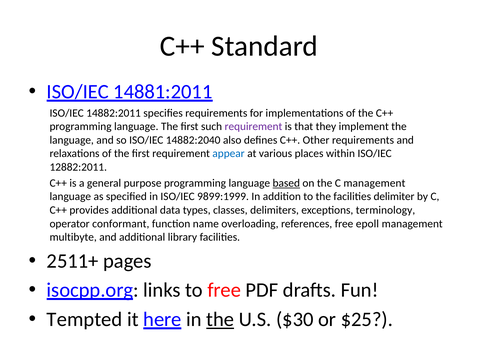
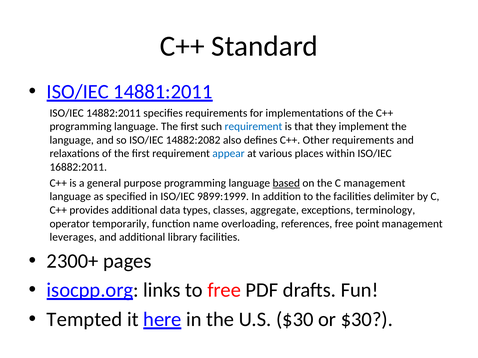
requirement colour: purple -> blue (253, 127)
14882:2040: 14882:2040 -> 14882:2082 (193, 140)
12882:2011: 12882:2011 -> 16882:2011 (78, 167)
delimiters: delimiters -> aggregate (275, 210)
conformant: conformant -> temporarily (121, 224)
epoll: epoll -> point (368, 224)
multibyte: multibyte -> leverages (73, 237)
2511+: 2511+ -> 2300+ (73, 262)
the underline: present -> none (220, 320)
or $25: $25 -> $30 (367, 320)
